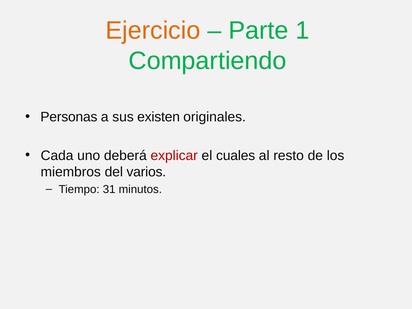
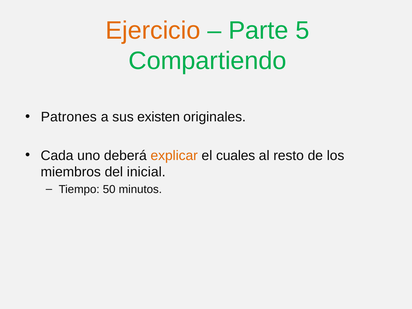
1: 1 -> 5 (303, 31)
Personas: Personas -> Patrones (69, 117)
explicar colour: red -> orange (174, 156)
varios: varios -> inicial (146, 172)
31: 31 -> 50 (109, 189)
